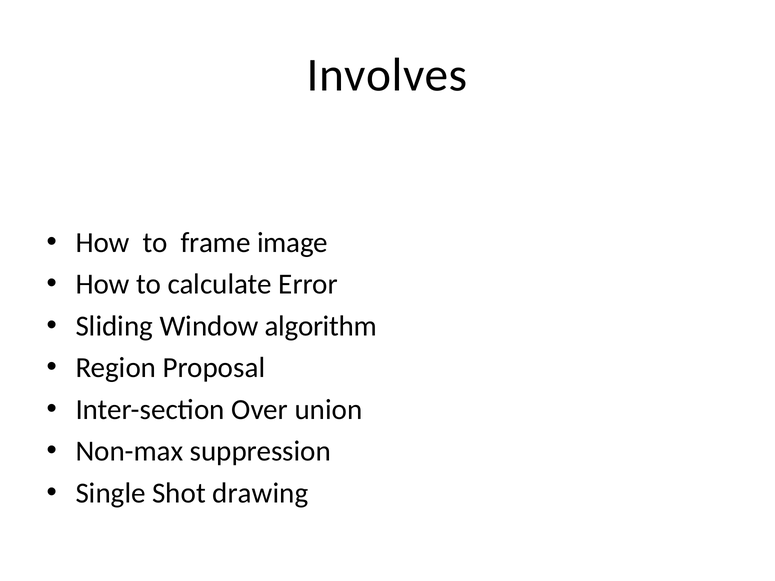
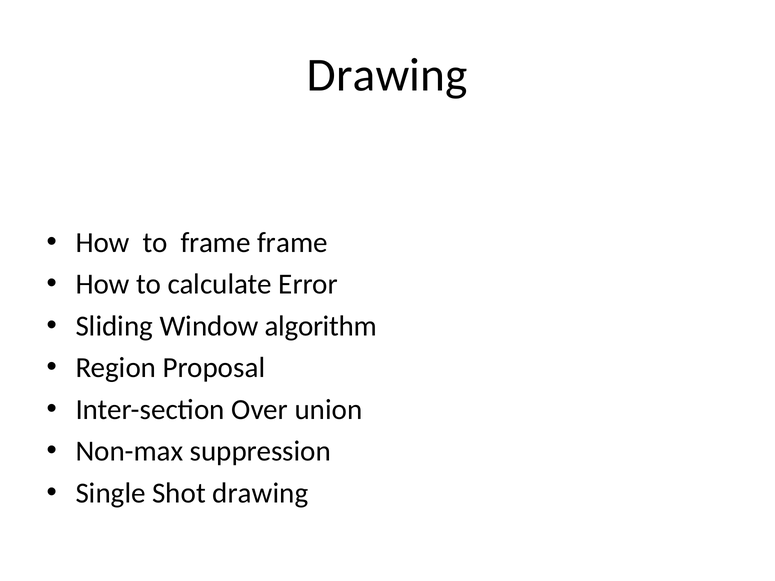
Involves: Involves -> Drawing (387, 75)
frame image: image -> frame (292, 243)
